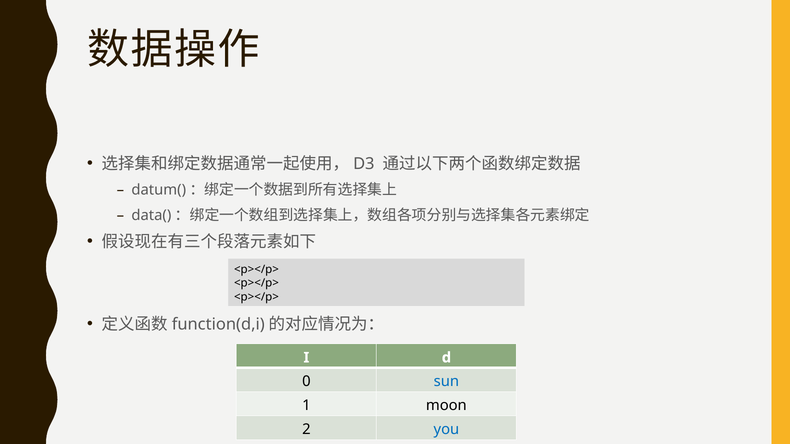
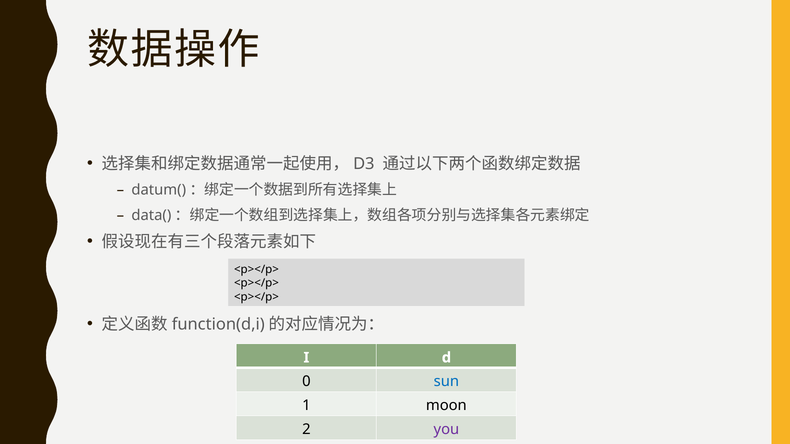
you colour: blue -> purple (446, 430)
